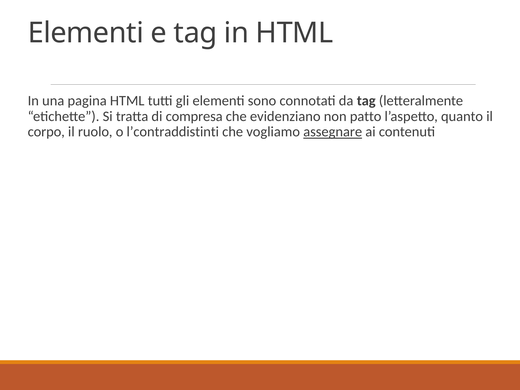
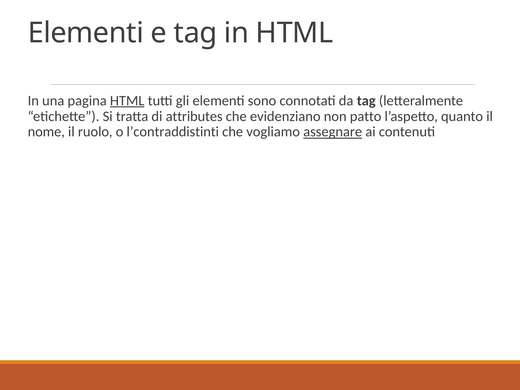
HTML underline: none -> present (127, 101)
compresa: compresa -> attributes (194, 116)
corpo: corpo -> nome (46, 132)
